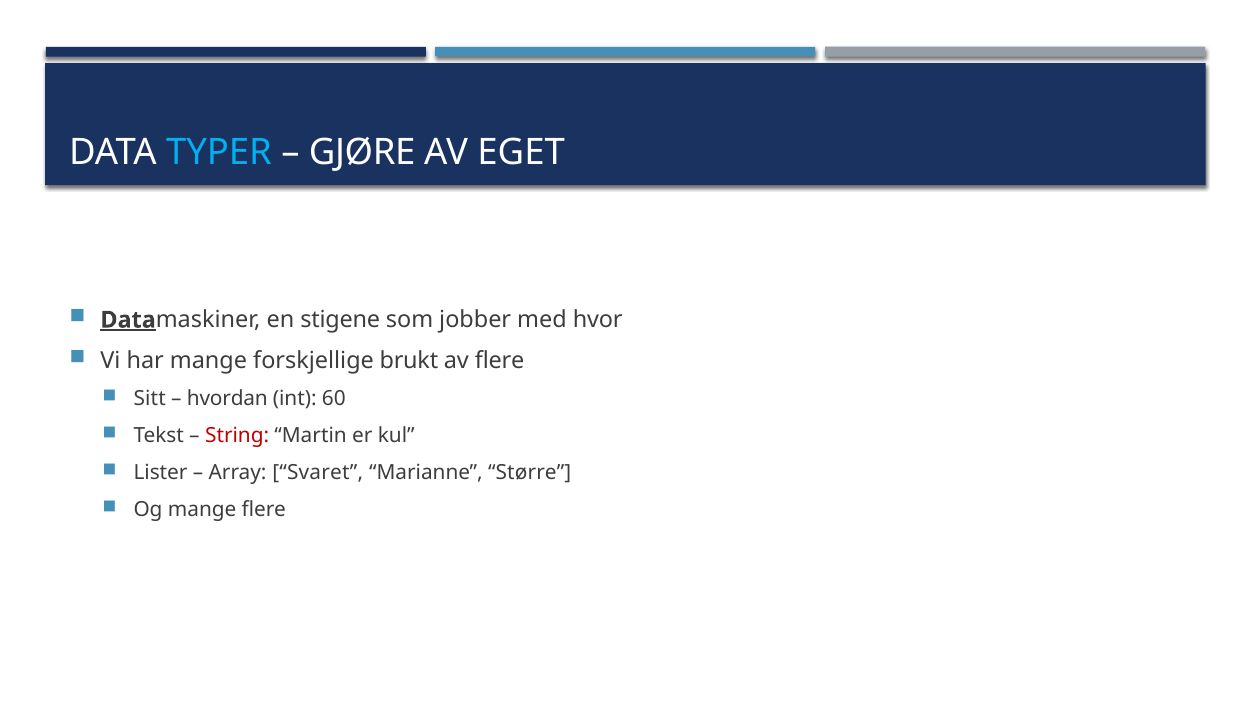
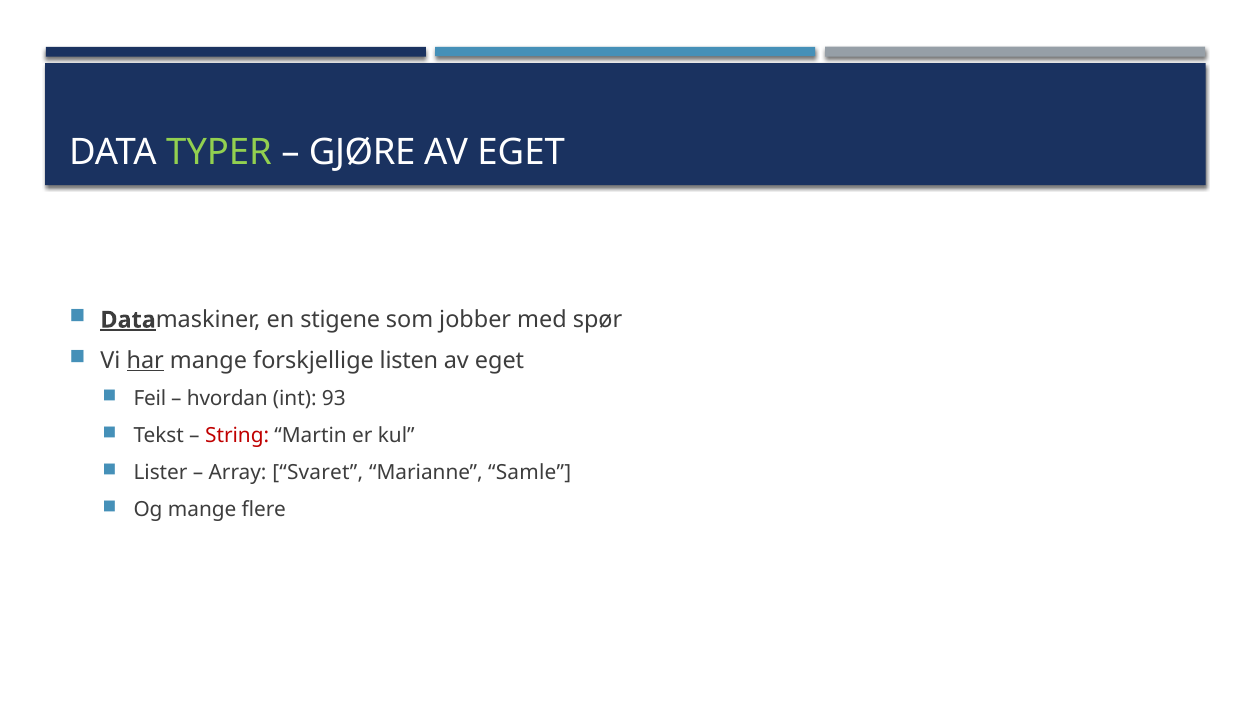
TYPER colour: light blue -> light green (219, 152)
hvor: hvor -> spør (598, 320)
har underline: none -> present (145, 360)
brukt: brukt -> listen (409, 360)
flere: flere -> eget (500, 360)
Sitt: Sitt -> Feil (150, 399)
60: 60 -> 93 (334, 399)
Større: Større -> Samle (530, 473)
